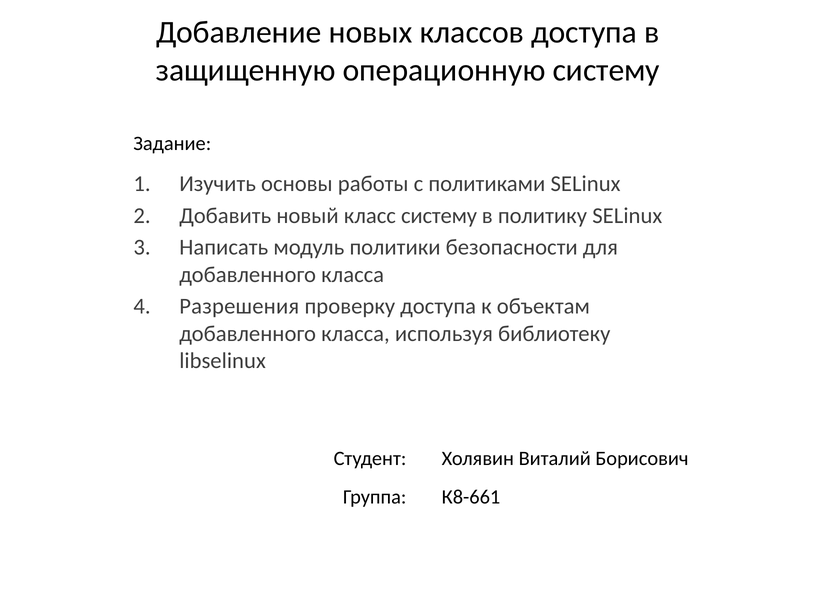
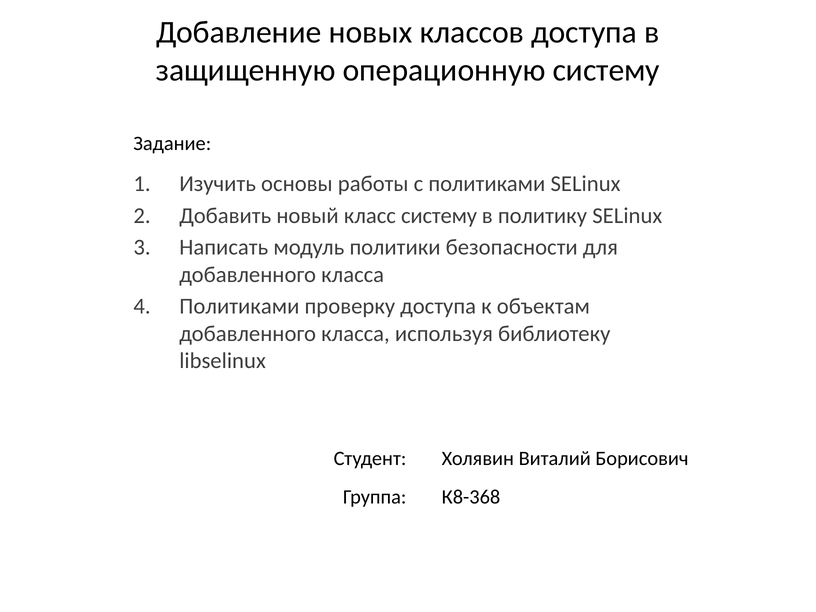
Разрешения: Разрешения -> Политиками (239, 307)
К8-661: К8-661 -> К8-368 (471, 497)
